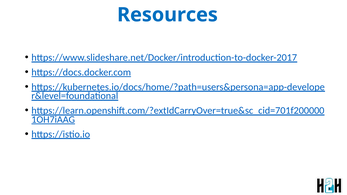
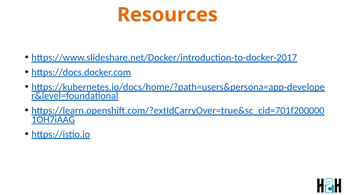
Resources colour: blue -> orange (167, 15)
